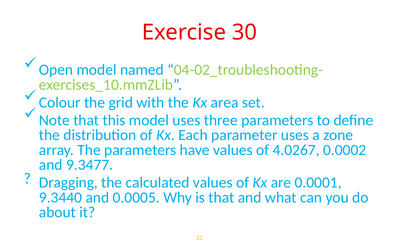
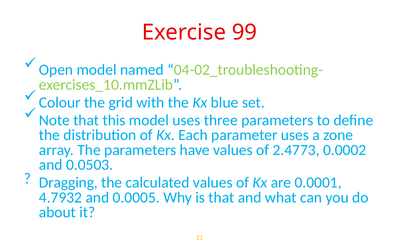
30: 30 -> 99 (244, 32)
area: area -> blue (225, 103)
4.0267: 4.0267 -> 2.4773 (296, 150)
9.3477: 9.3477 -> 0.0503 (90, 165)
9.3440: 9.3440 -> 4.7932 (60, 198)
